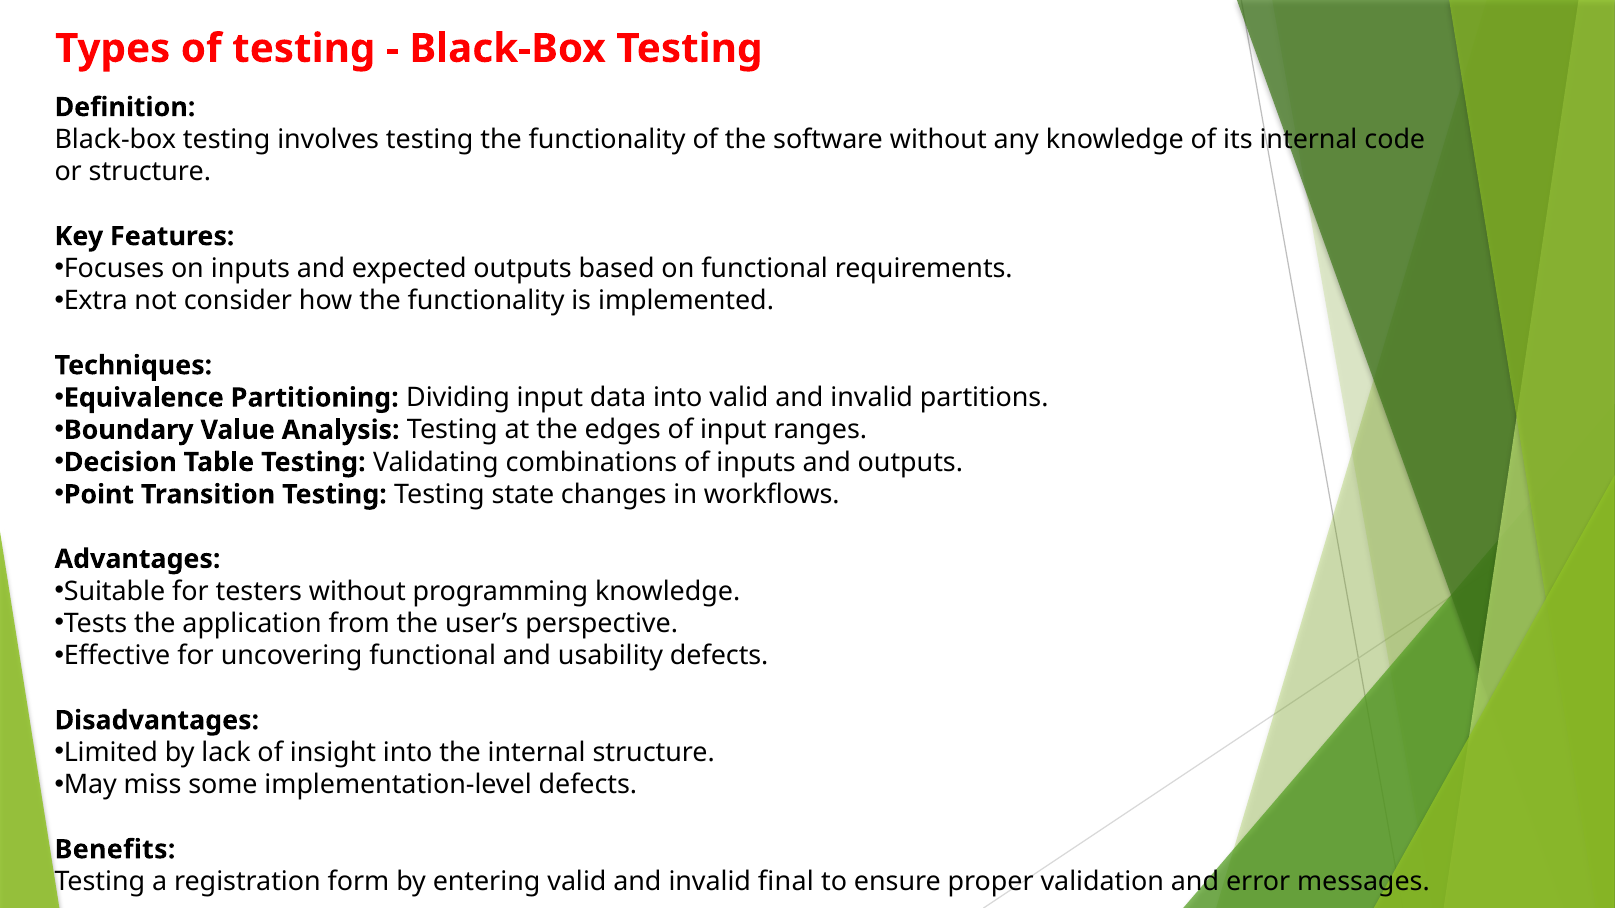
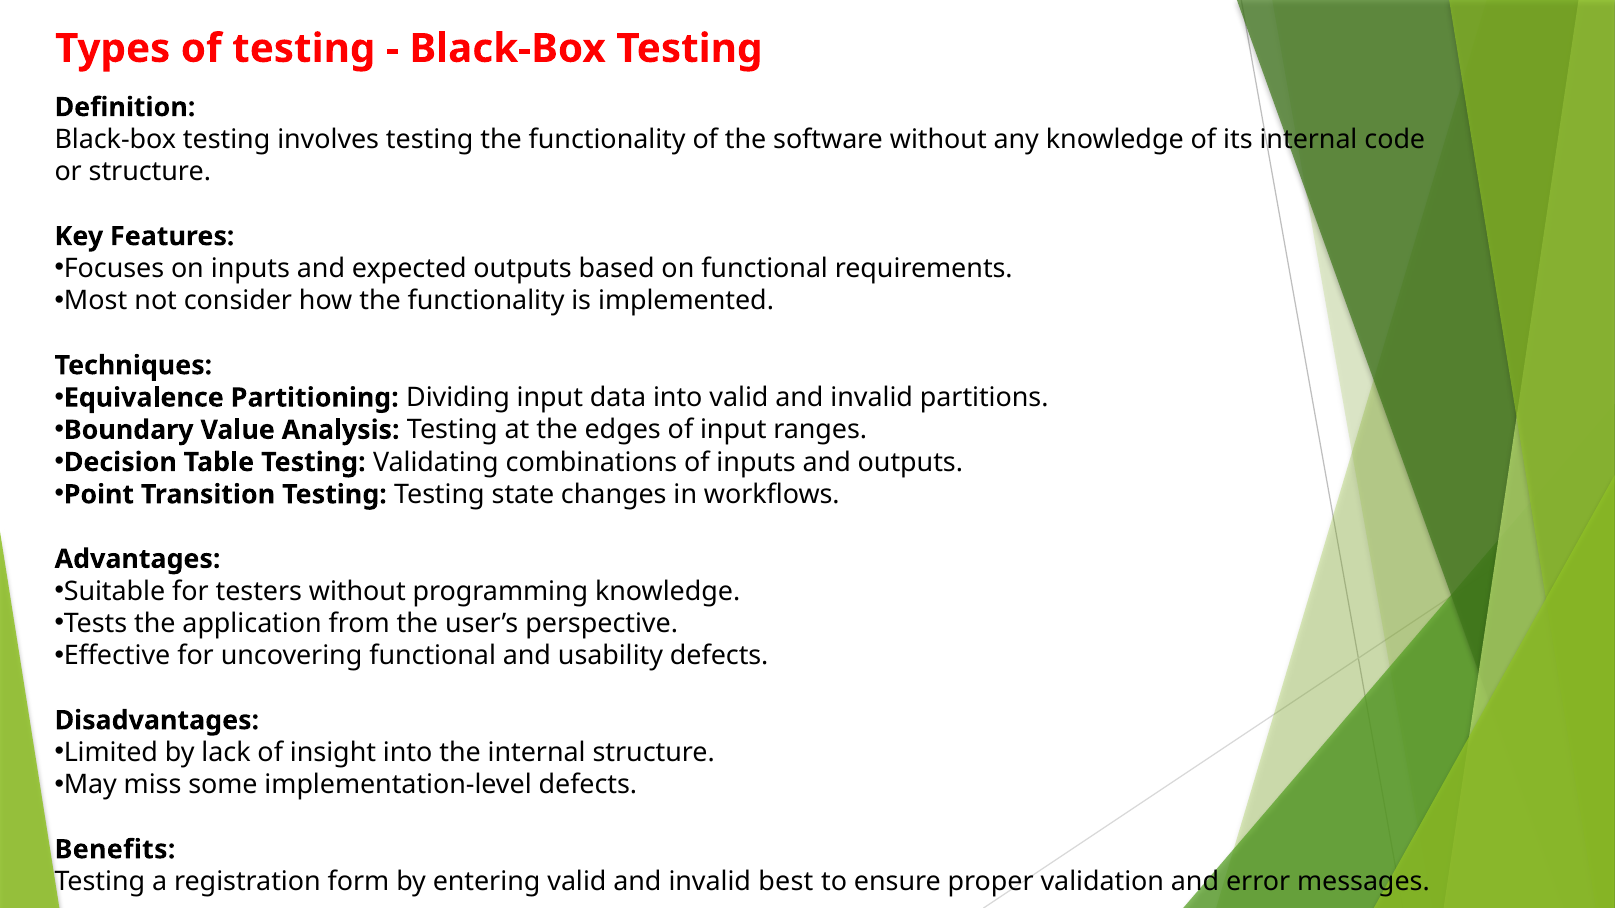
Extra: Extra -> Most (96, 301)
final: final -> best (786, 882)
